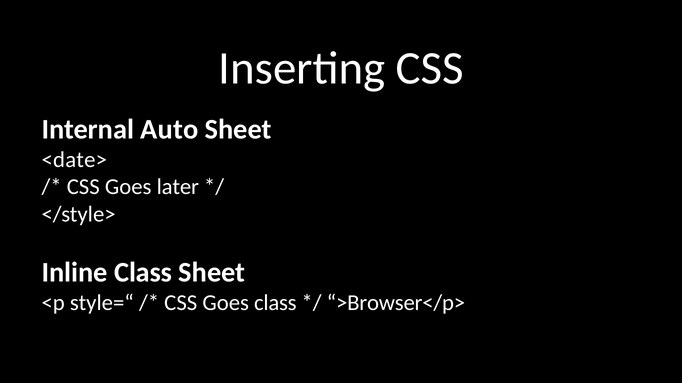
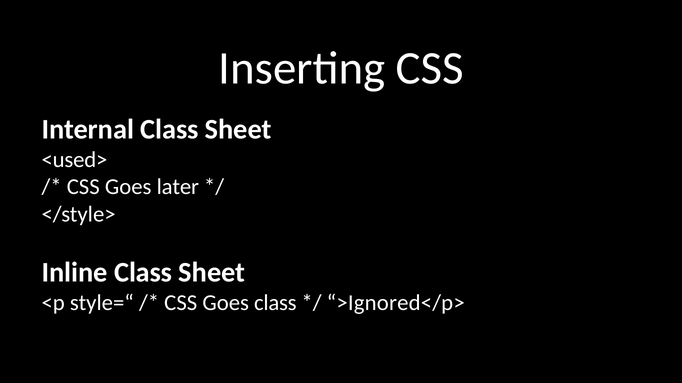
Internal Auto: Auto -> Class (169, 130)
<date>: <date> -> <used> (74, 160)
>Browser</p>: >Browser</p> -> >Ignored</p> (396, 303)
